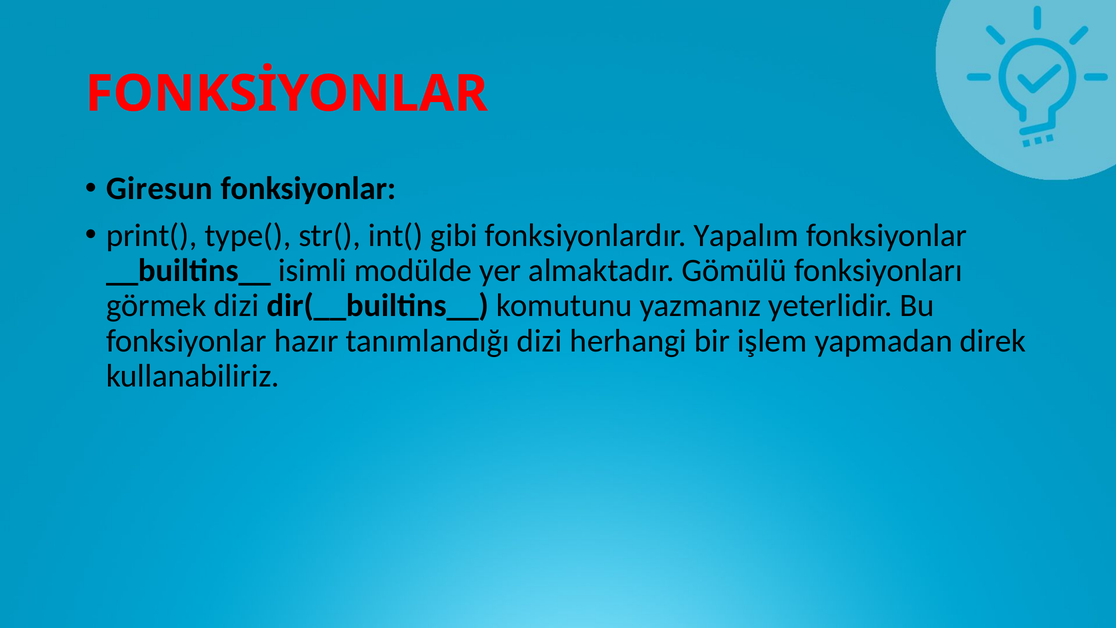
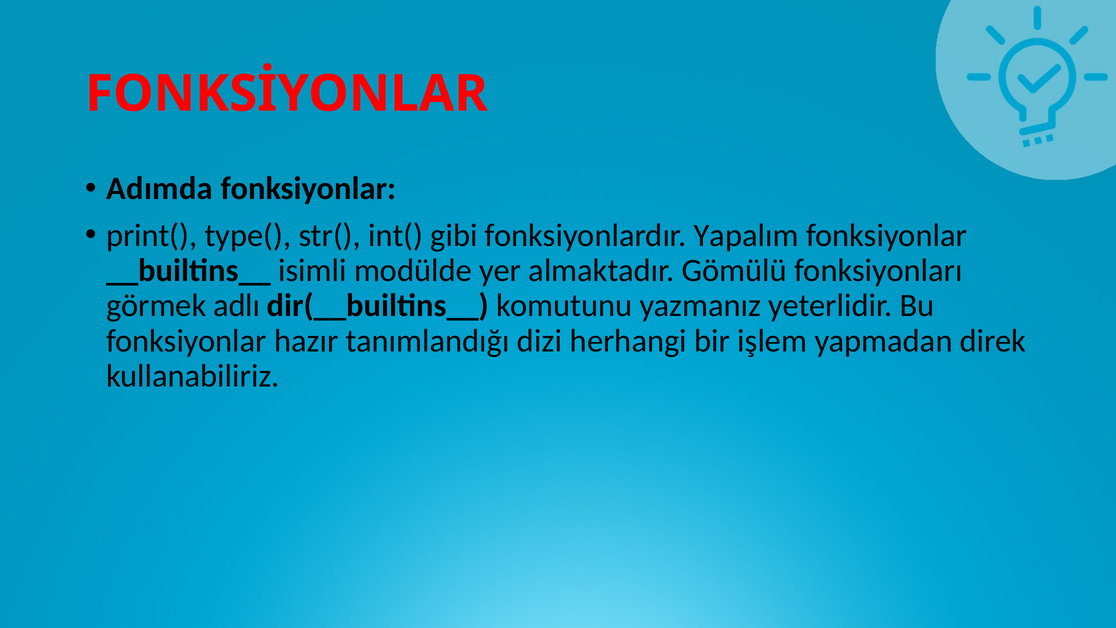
Giresun: Giresun -> Adımda (160, 189)
görmek dizi: dizi -> adlı (237, 306)
